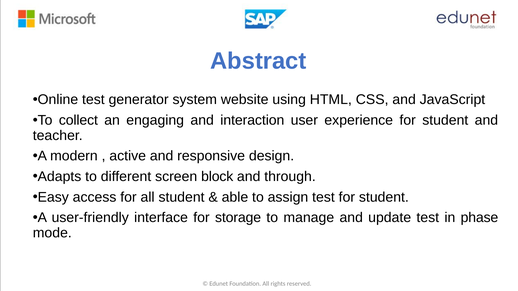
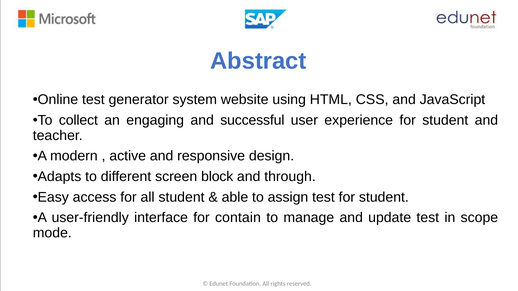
interaction: interaction -> successful (252, 120)
storage: storage -> contain (238, 218)
phase: phase -> scope (479, 218)
